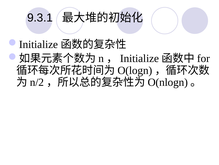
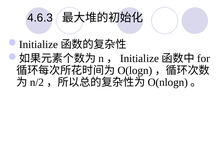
9.3.1: 9.3.1 -> 4.6.3 (40, 18)
